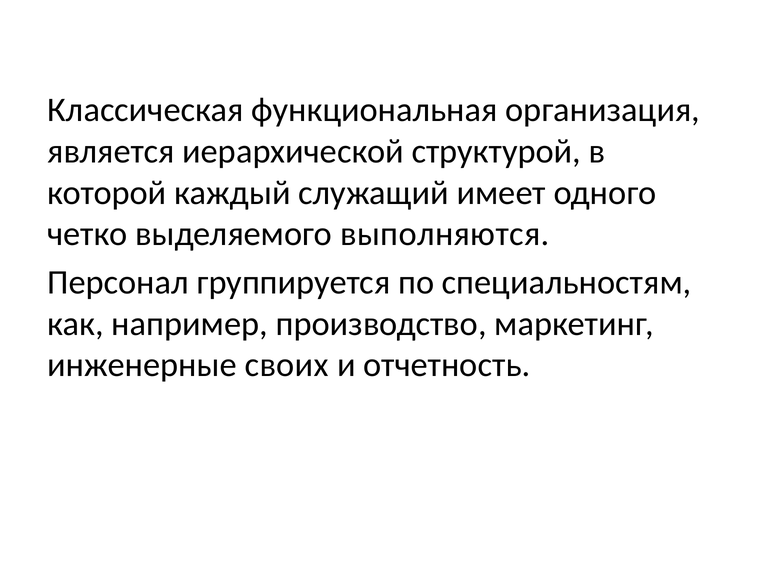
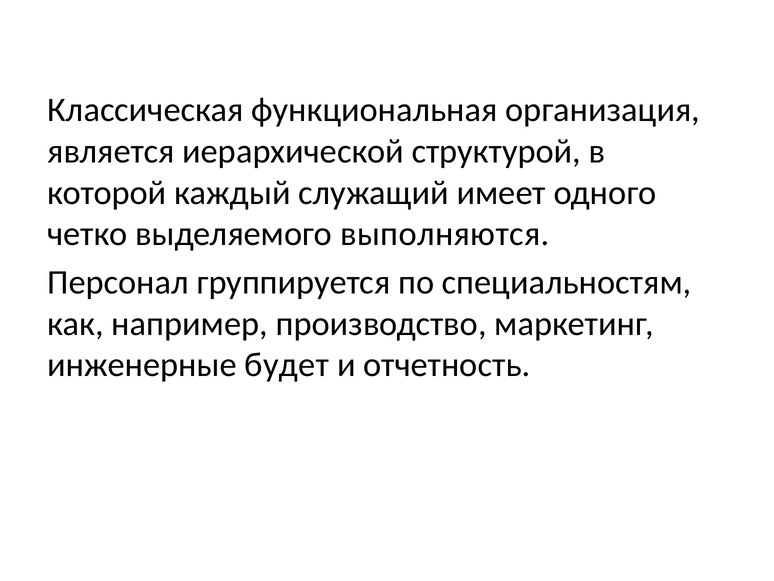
своих: своих -> будет (287, 365)
